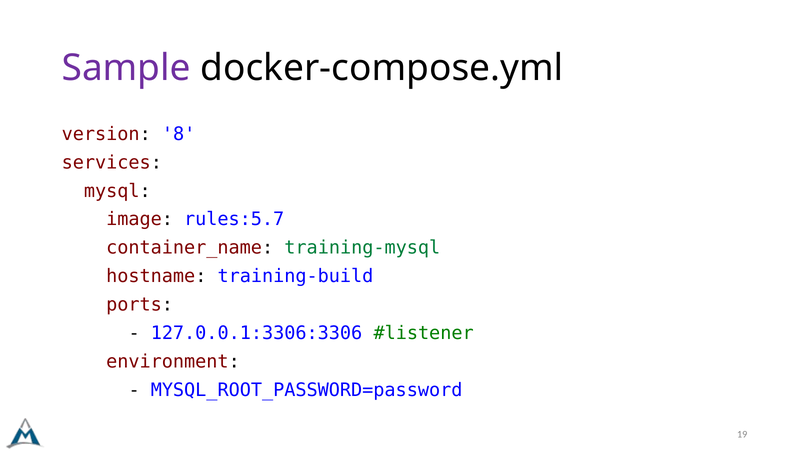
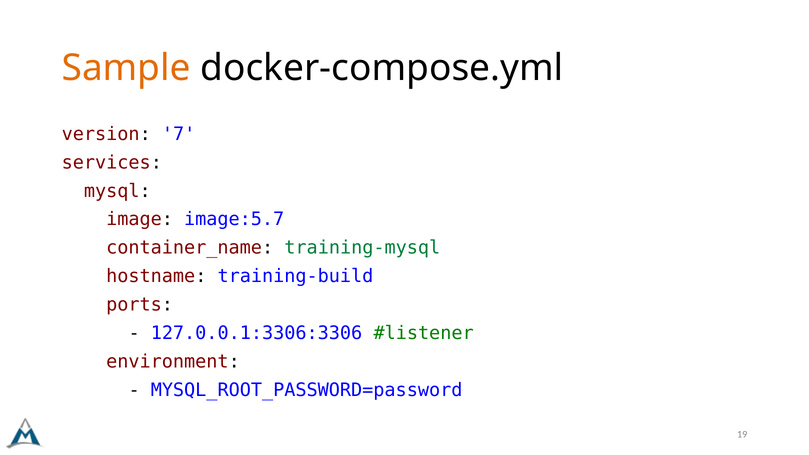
Sample colour: purple -> orange (126, 68)
8: 8 -> 7 (179, 134)
rules:5.7: rules:5.7 -> image:5.7 (234, 219)
